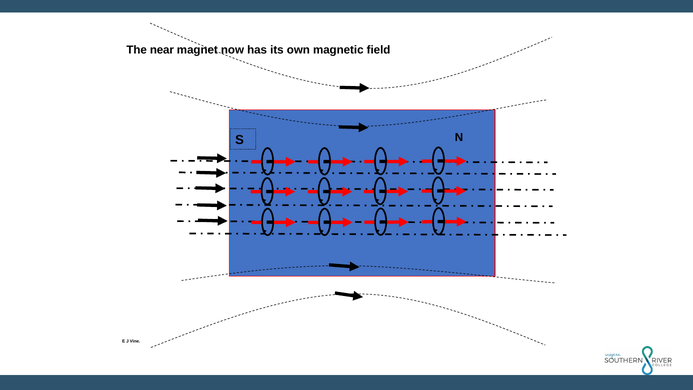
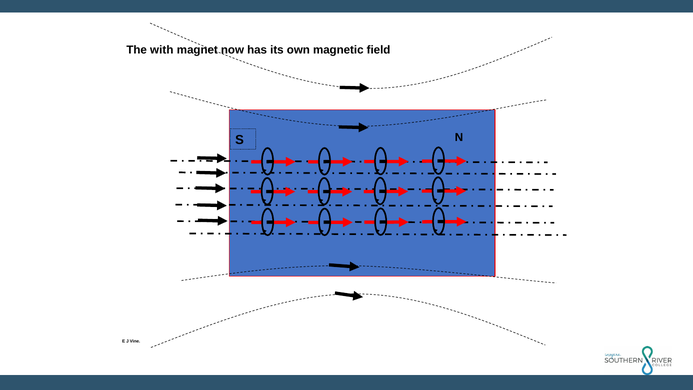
near: near -> with (162, 50)
